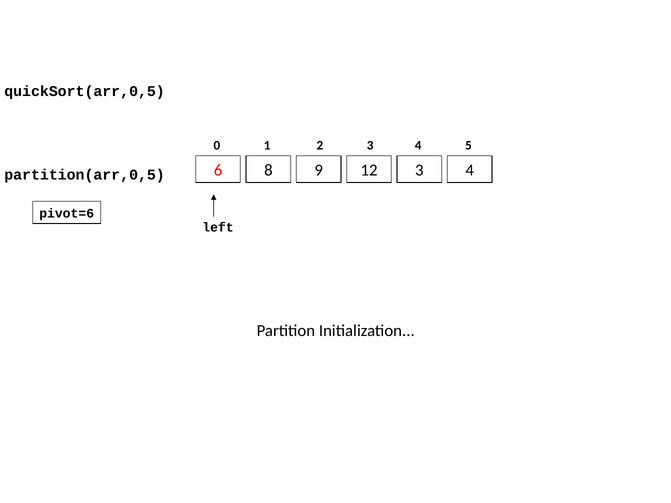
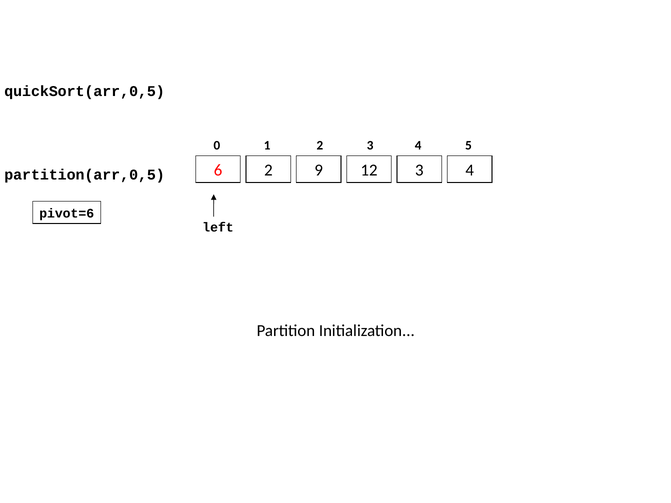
6 8: 8 -> 2 (268, 170)
